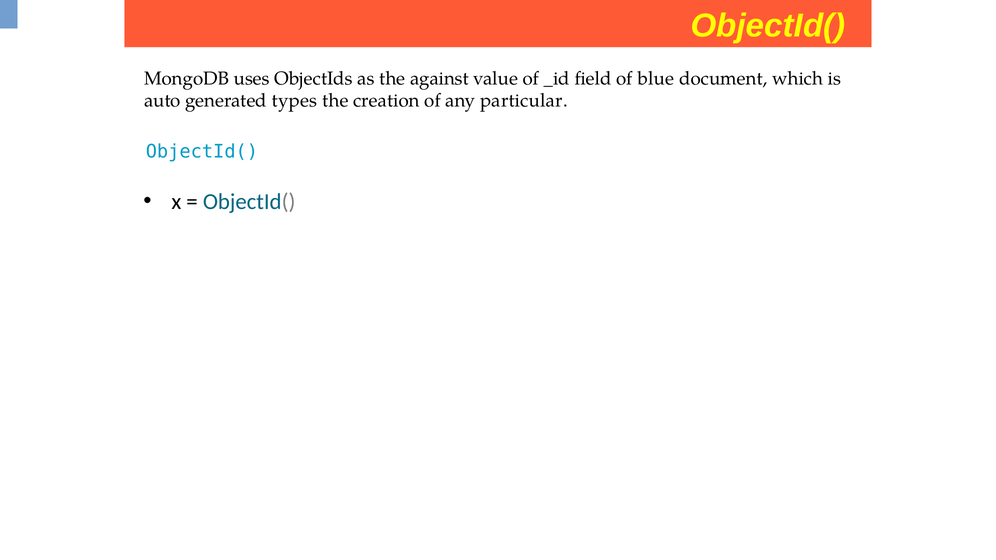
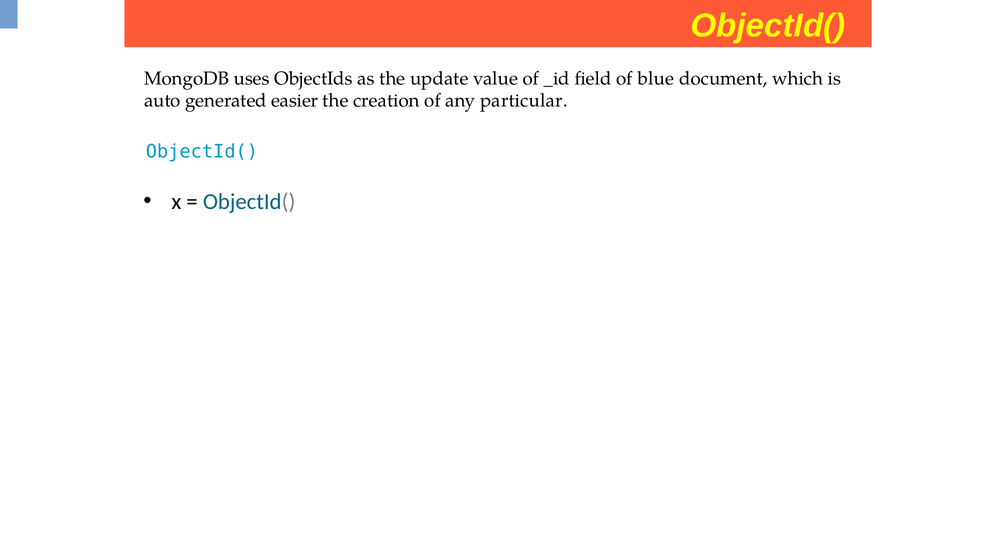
against: against -> update (439, 78)
types: types -> easier (295, 101)
